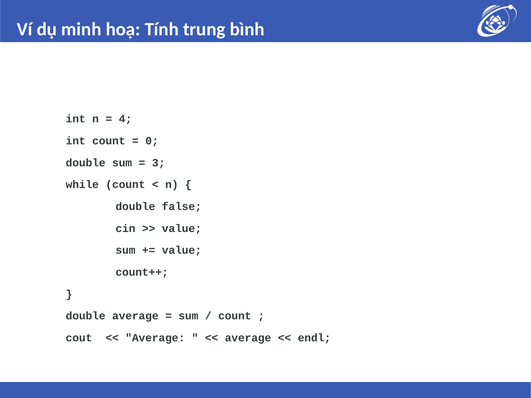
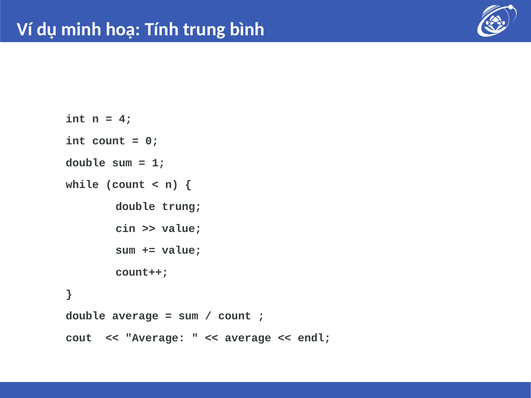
3: 3 -> 1 (159, 163)
double false: false -> trung (182, 207)
